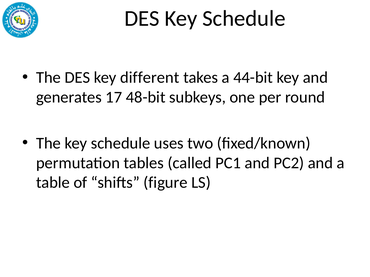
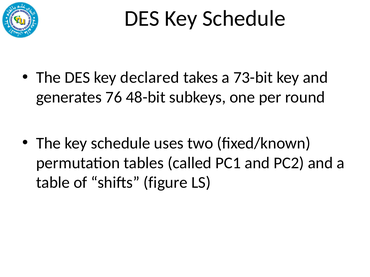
different: different -> declared (150, 78)
44-bit: 44-bit -> 73-bit (253, 78)
17: 17 -> 76 (114, 97)
